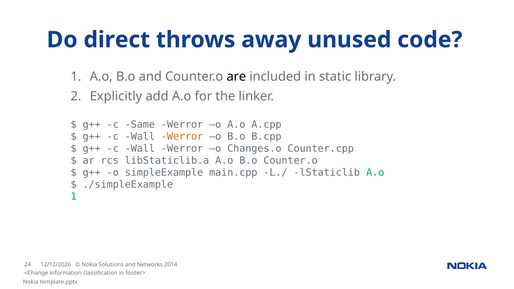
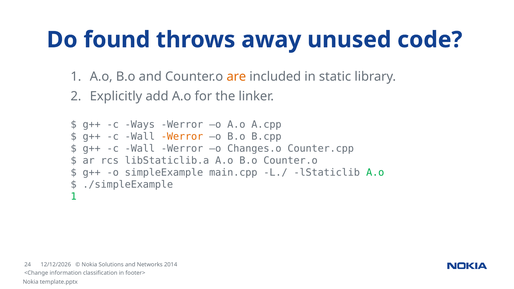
direct: direct -> found (117, 40)
are colour: black -> orange (236, 77)
Same: Same -> Ways (140, 125)
